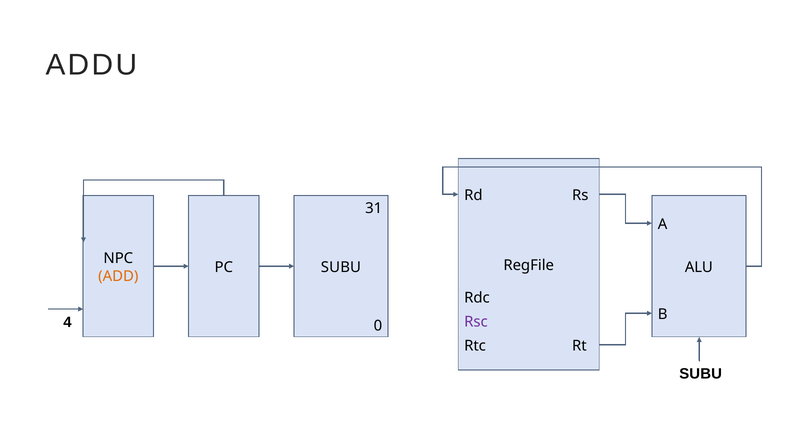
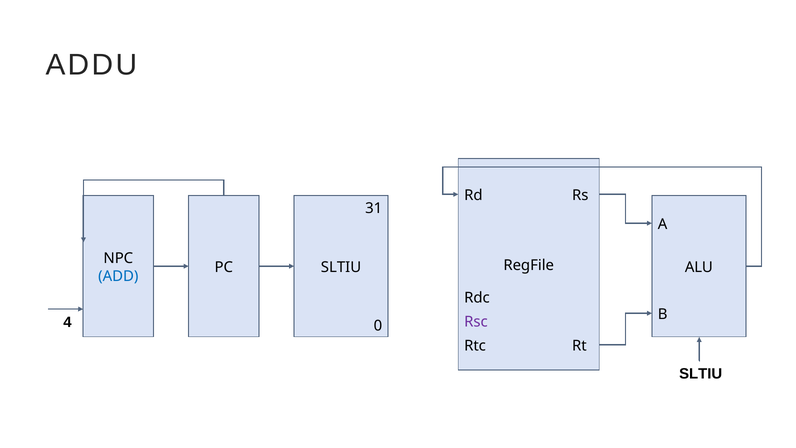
PC SUBU: SUBU -> SLTIU (341, 267)
ADD colour: orange -> blue (118, 276)
SUBU: SUBU -> SLTIU (701, 374)
